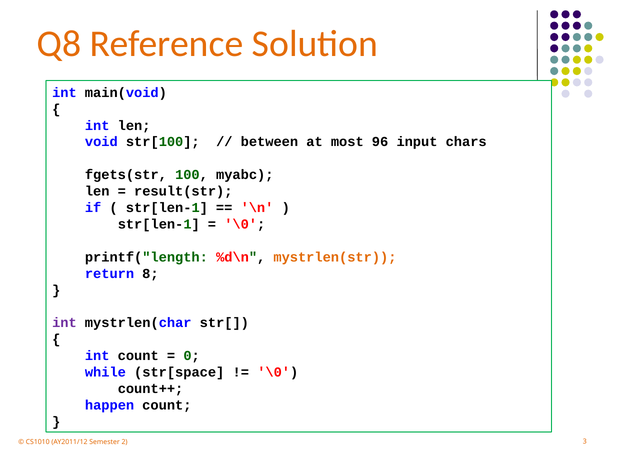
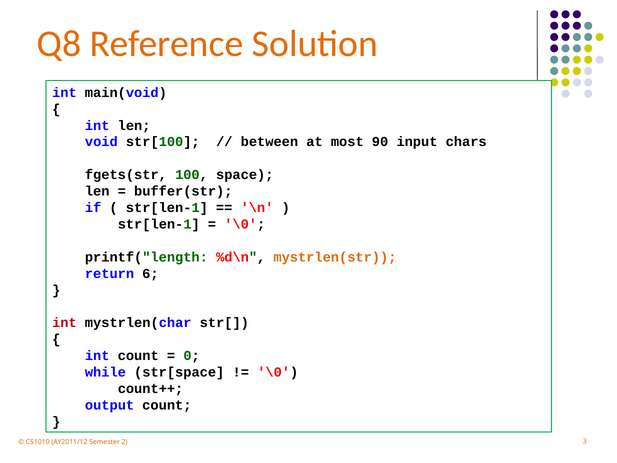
96: 96 -> 90 (380, 142)
myabc: myabc -> space (245, 175)
result(str: result(str -> buffer(str (183, 191)
8: 8 -> 6 (150, 273)
int colour: purple -> red (64, 323)
happen: happen -> output (110, 405)
